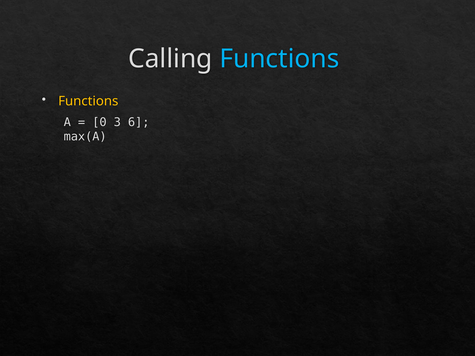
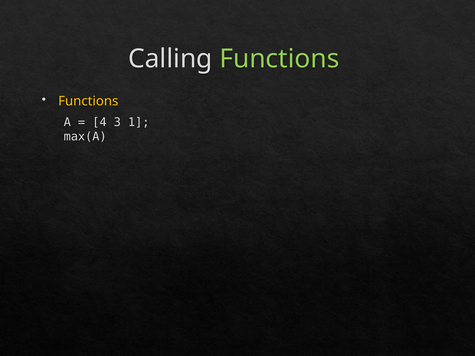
Functions colour: light blue -> light green (279, 59)
0: 0 -> 4 (99, 122)
6: 6 -> 1 (139, 122)
